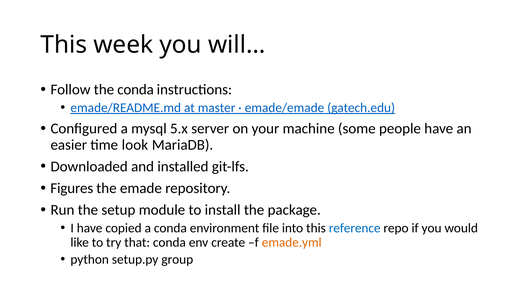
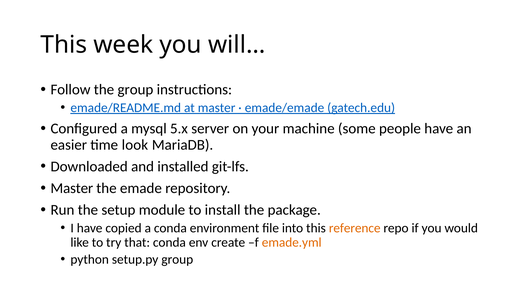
the conda: conda -> group (135, 90)
Figures: Figures -> Master (72, 188)
reference colour: blue -> orange (355, 228)
